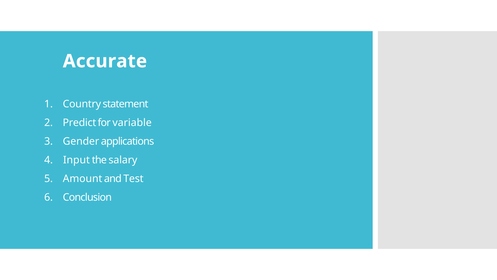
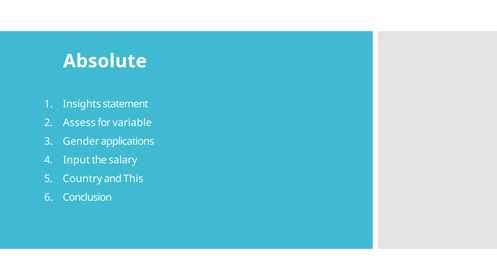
Accurate: Accurate -> Absolute (105, 61)
Country: Country -> Insights (82, 104)
Predict: Predict -> Assess (79, 123)
Amount: Amount -> Country (83, 179)
Test: Test -> This (133, 179)
